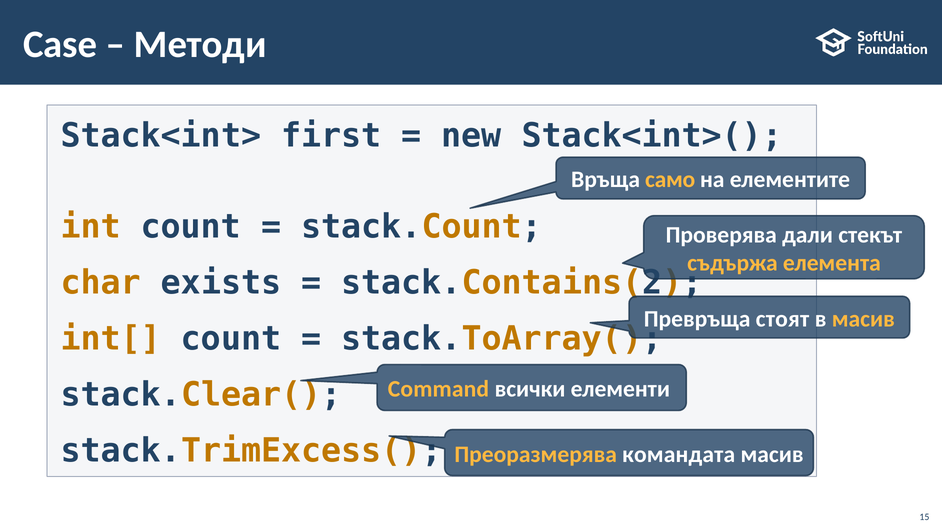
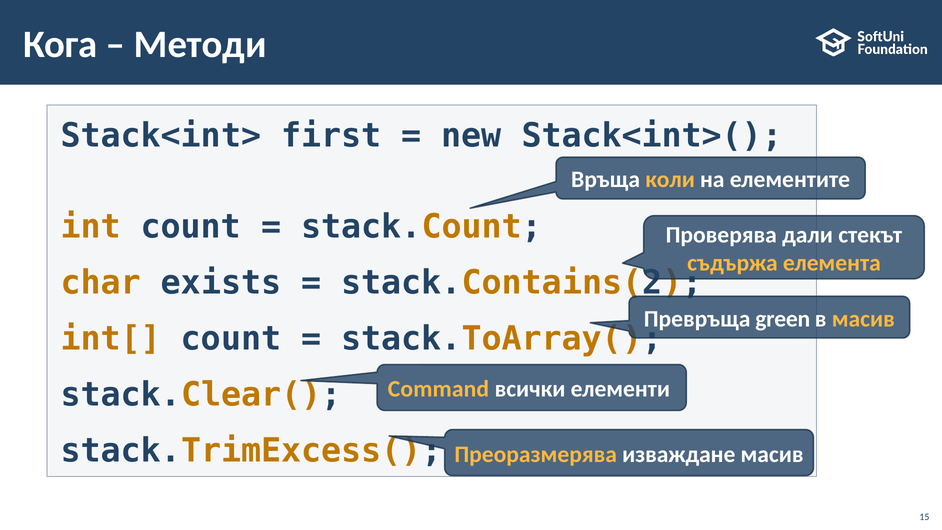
Case: Case -> Кога (60, 45)
само: само -> коли (670, 180)
стоят: стоят -> green (783, 319)
командата: командата -> изваждане (679, 454)
